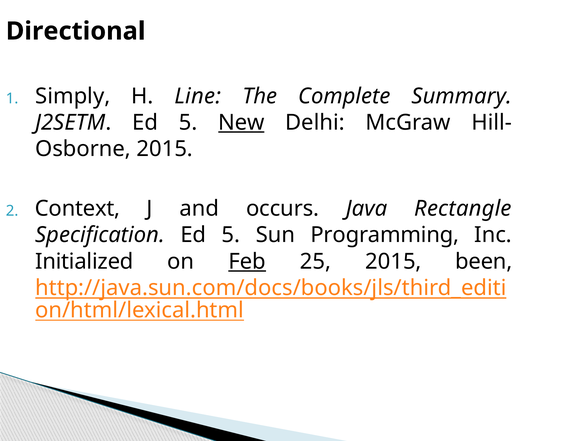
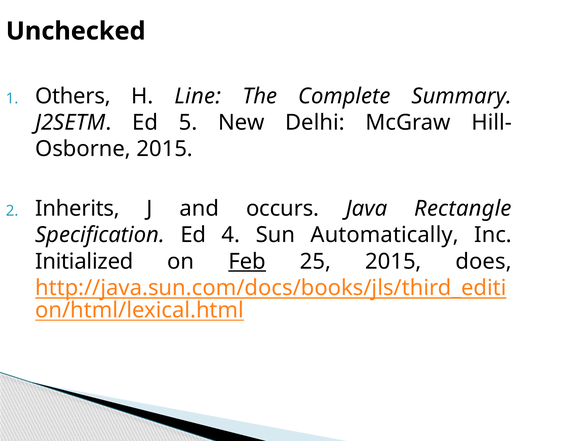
Directional: Directional -> Unchecked (76, 31)
Simply: Simply -> Others (73, 96)
New underline: present -> none (241, 123)
Context: Context -> Inherits (77, 209)
Specification Ed 5: 5 -> 4 (231, 235)
Programming: Programming -> Automatically (385, 235)
been: been -> does (484, 262)
